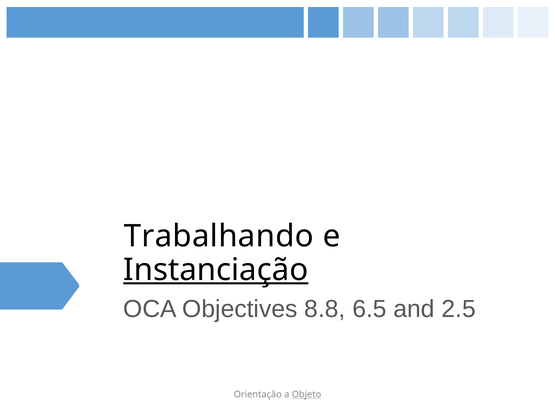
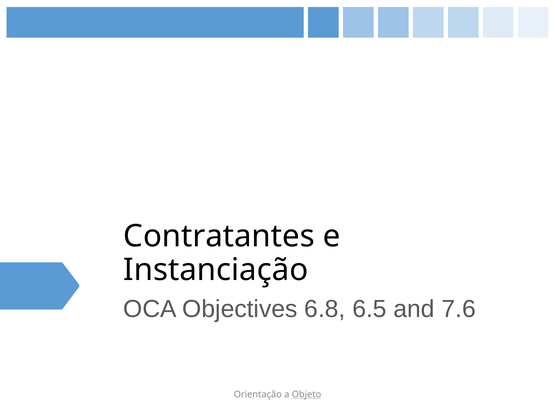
Trabalhando: Trabalhando -> Contratantes (219, 236)
Instanciação underline: present -> none (216, 270)
8.8: 8.8 -> 6.8 (325, 309)
2.5: 2.5 -> 7.6 (459, 309)
